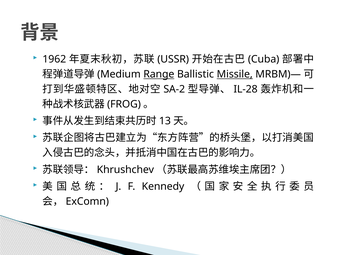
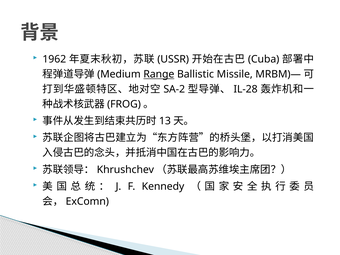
Missile underline: present -> none (235, 74)
